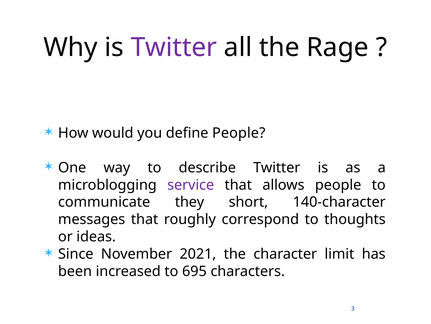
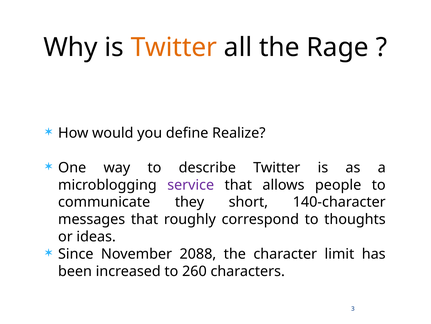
Twitter colour: purple -> orange (174, 47)
define People: People -> Realize (239, 133)
2021: 2021 -> 2088 (198, 253)
695: 695 -> 260 (194, 271)
